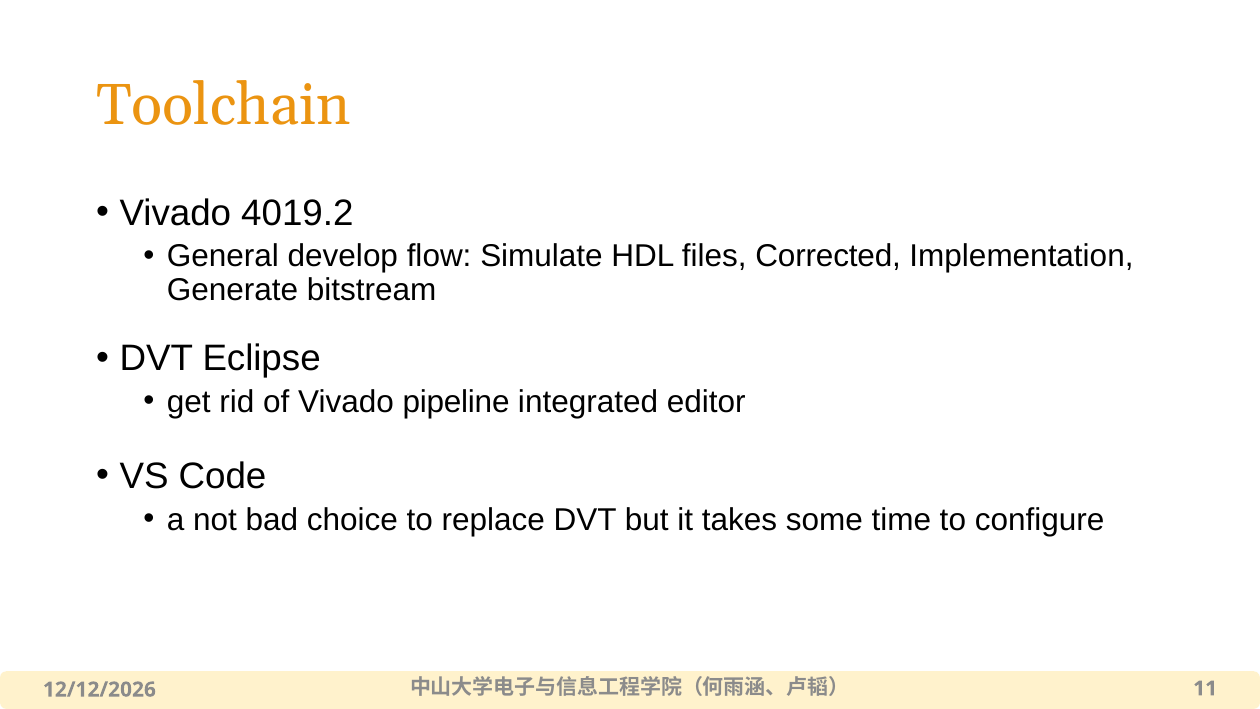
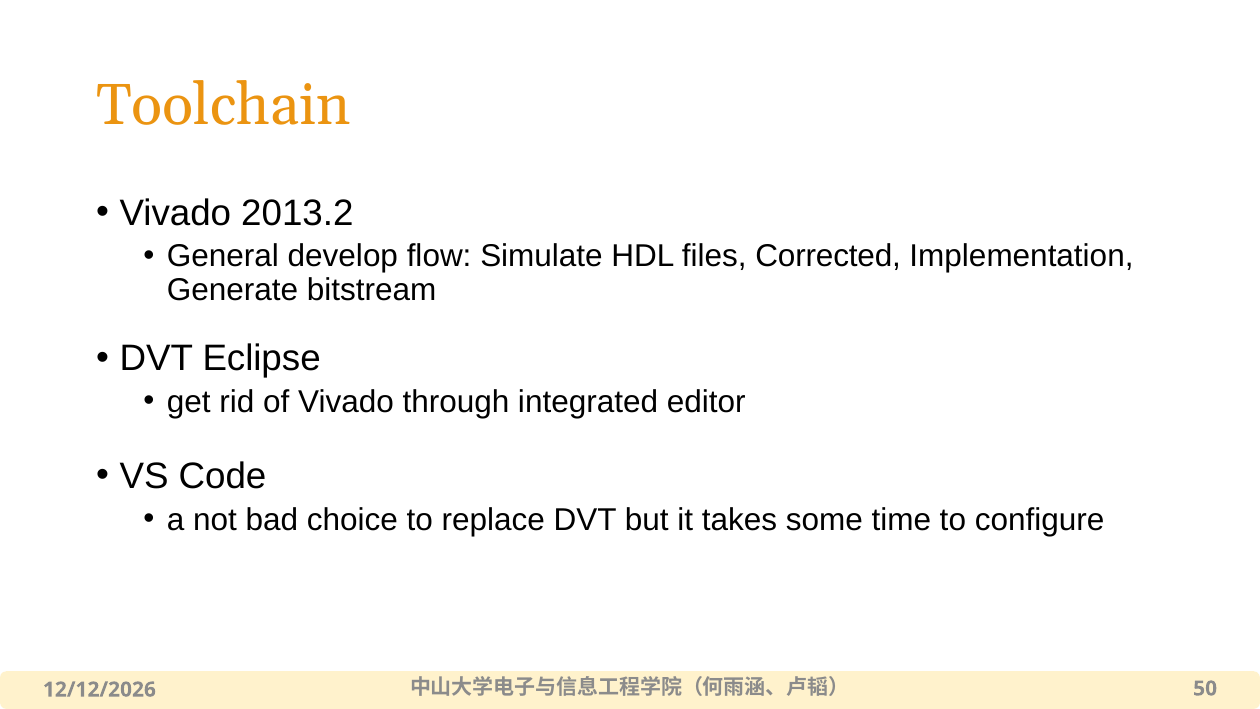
4019.2: 4019.2 -> 2013.2 (297, 213)
pipeline: pipeline -> through (456, 402)
11: 11 -> 50 (1205, 688)
